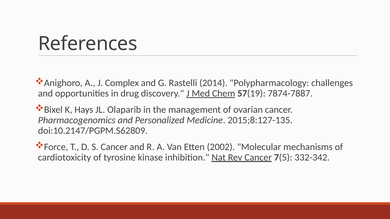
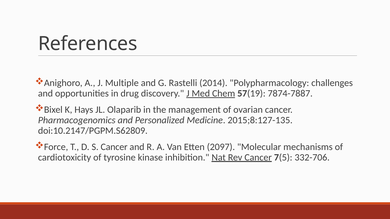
Complex: Complex -> Multiple (122, 83)
2002: 2002 -> 2097 (221, 147)
332-342: 332-342 -> 332-706 (312, 158)
